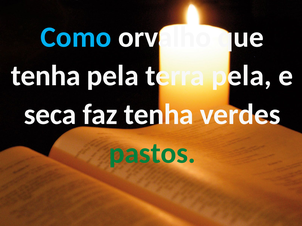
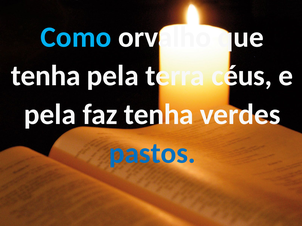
terra pela: pela -> céus (242, 76)
seca: seca -> pela (50, 115)
pastos colour: green -> blue (152, 153)
